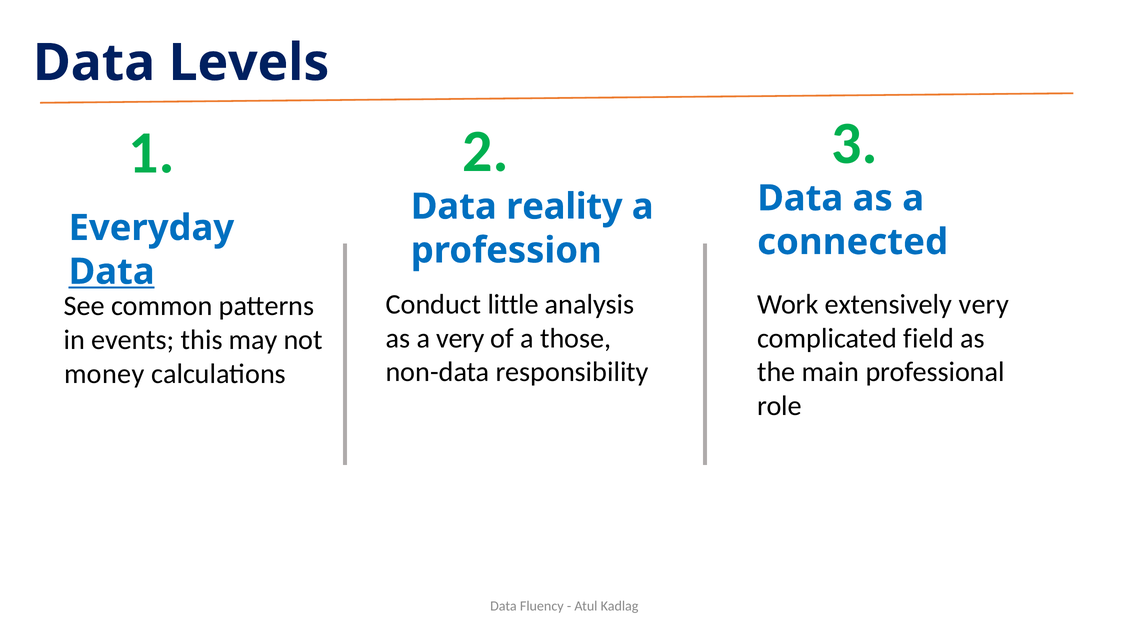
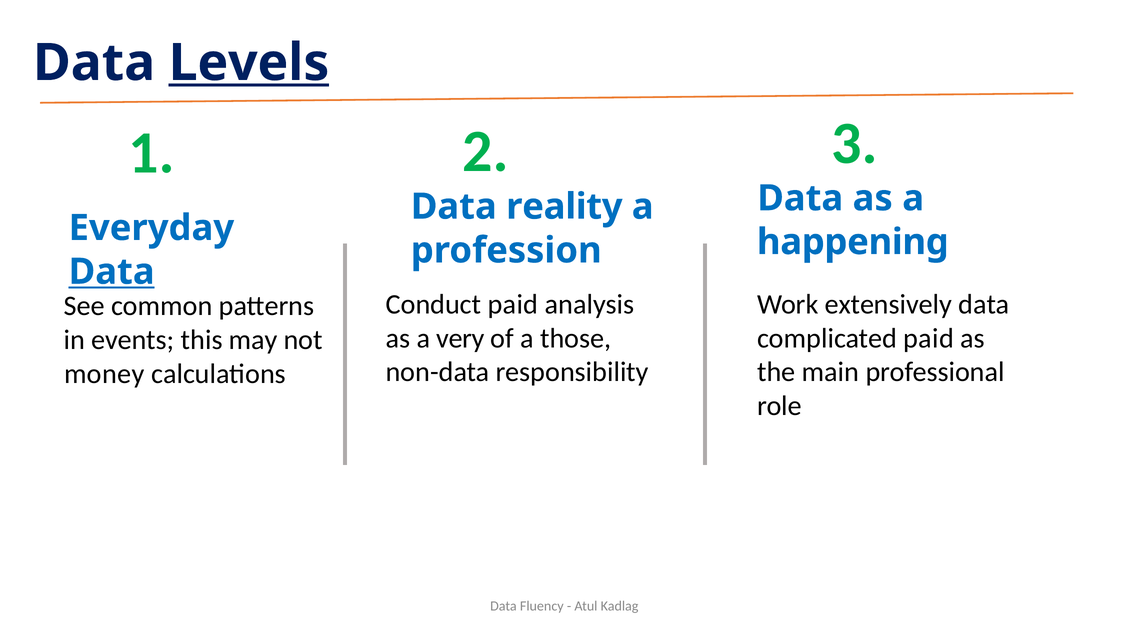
Levels underline: none -> present (249, 63)
connected: connected -> happening (853, 242)
Conduct little: little -> paid (513, 304)
extensively very: very -> data (984, 304)
complicated field: field -> paid (929, 338)
